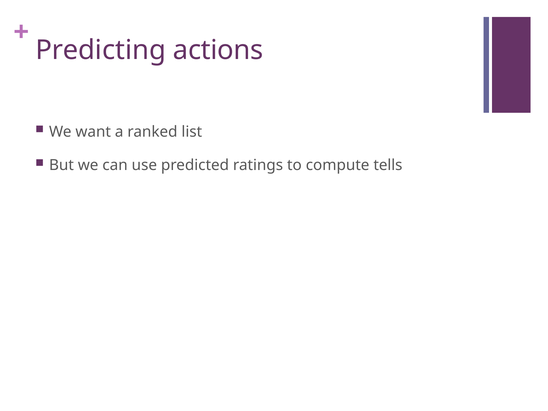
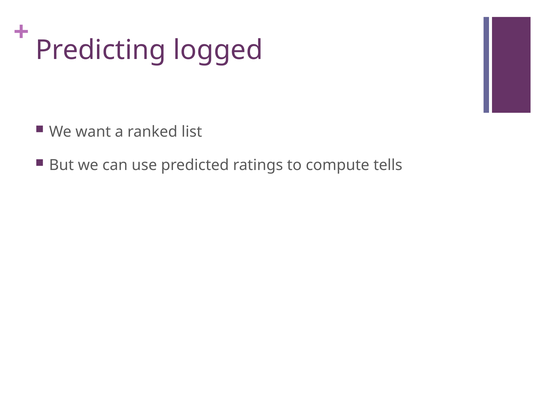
actions: actions -> logged (218, 50)
